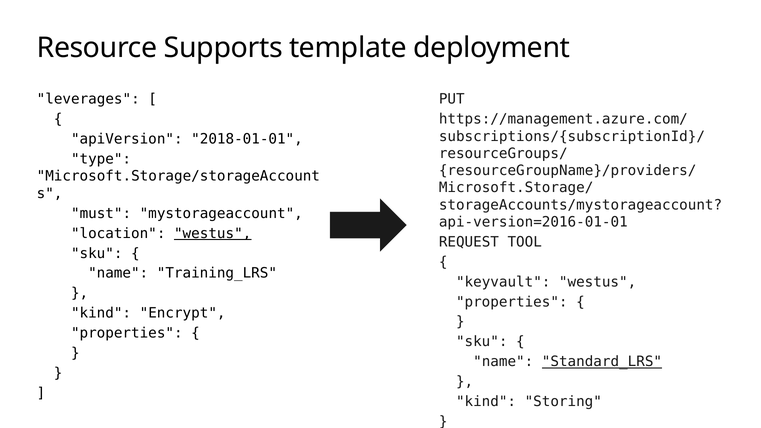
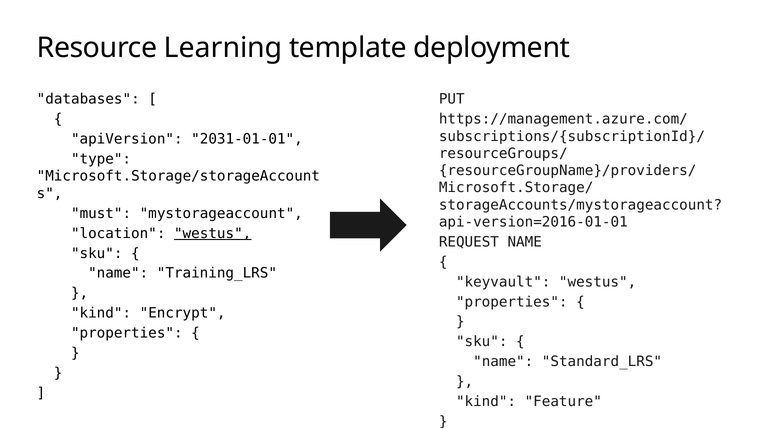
Supports: Supports -> Learning (223, 48)
leverages: leverages -> databases (88, 99)
2018-01-01: 2018-01-01 -> 2031-01-01 (247, 139)
REQUEST TOOL: TOOL -> NAME (525, 242)
Standard_LRS underline: present -> none (602, 362)
Storing: Storing -> Feature (563, 402)
